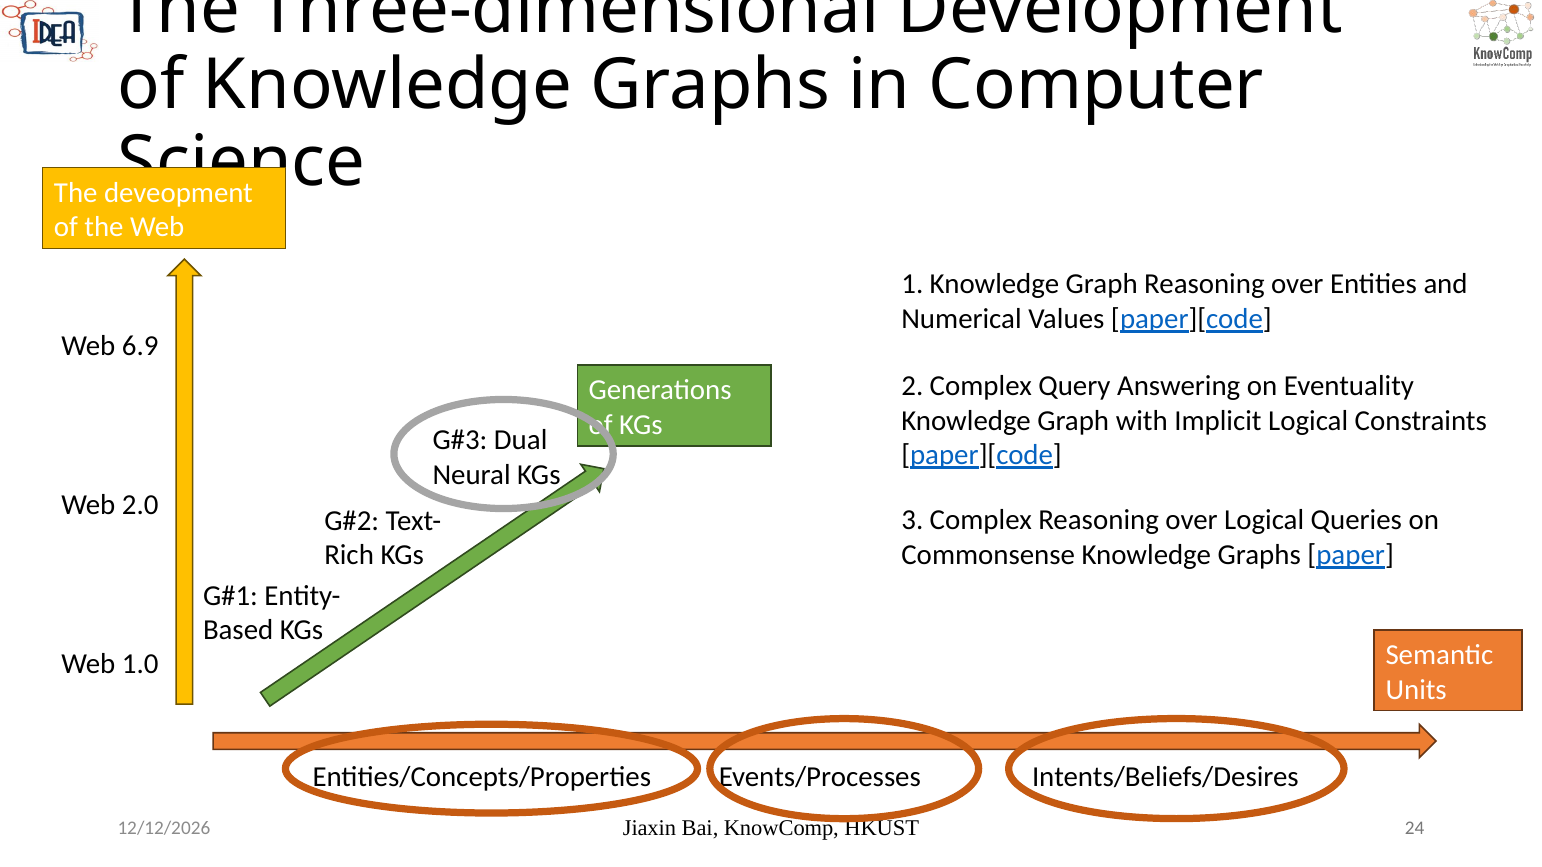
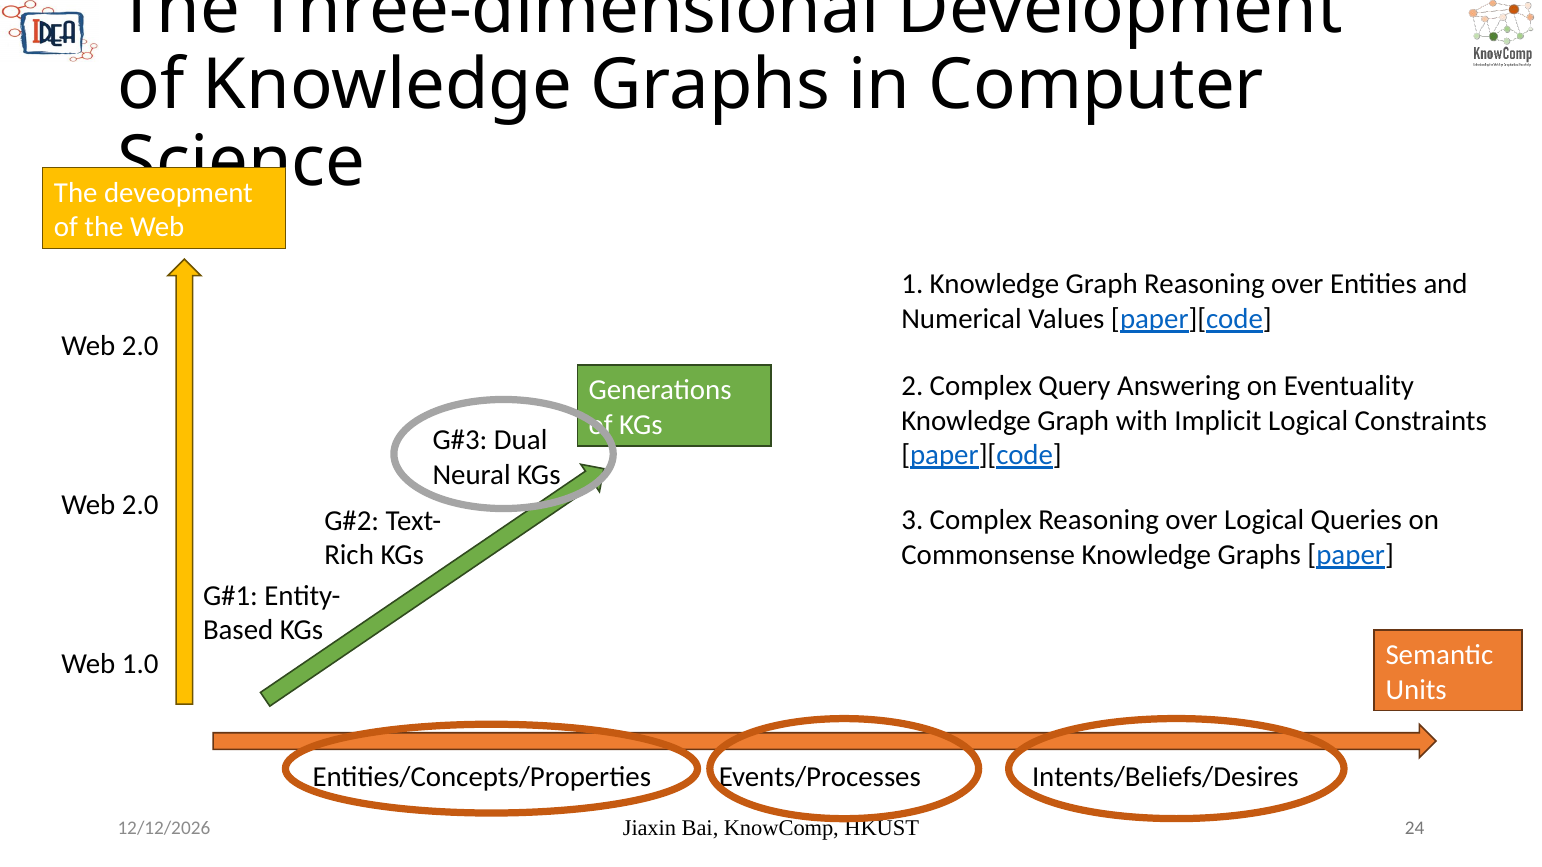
6.9: 6.9 -> 2.0 (140, 346)
